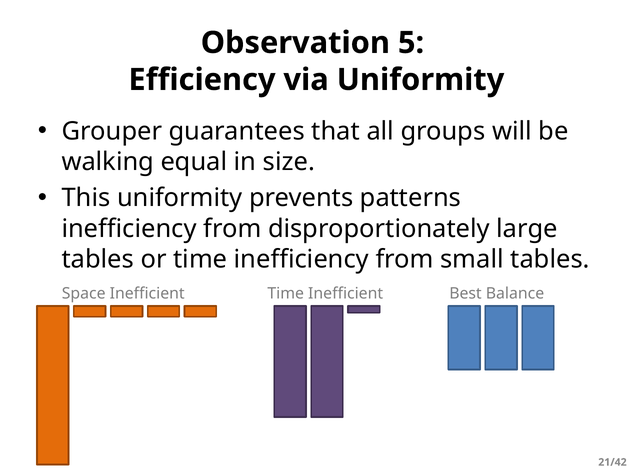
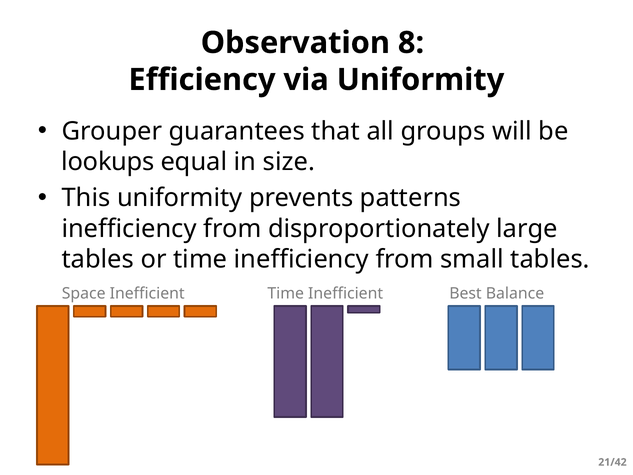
5: 5 -> 8 (411, 43)
walking: walking -> lookups (108, 162)
